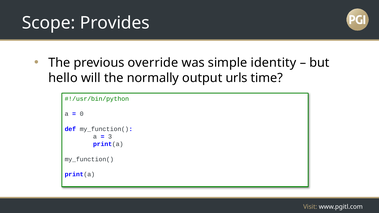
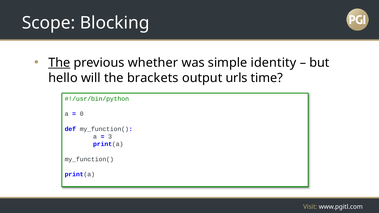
Provides: Provides -> Blocking (115, 23)
The underline: none -> present (59, 63)
override: override -> whether (153, 63)
normally: normally -> brackets (153, 78)
